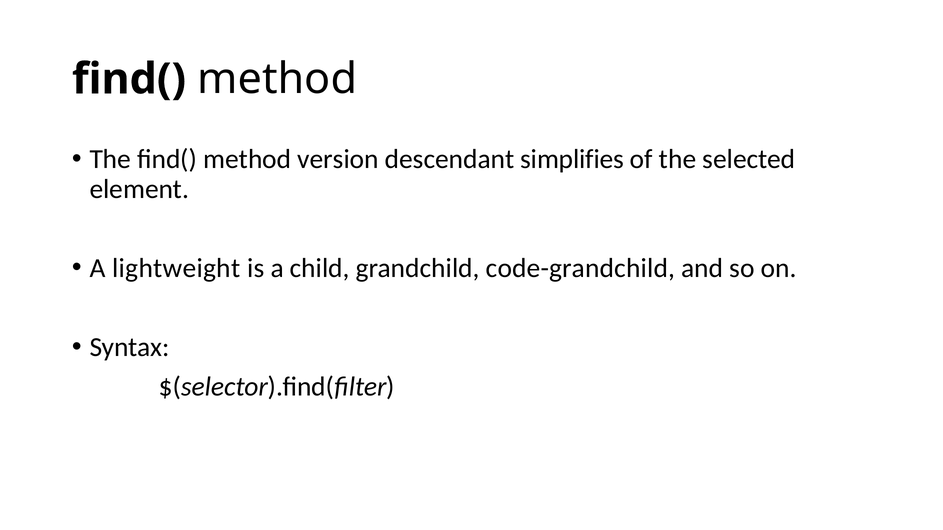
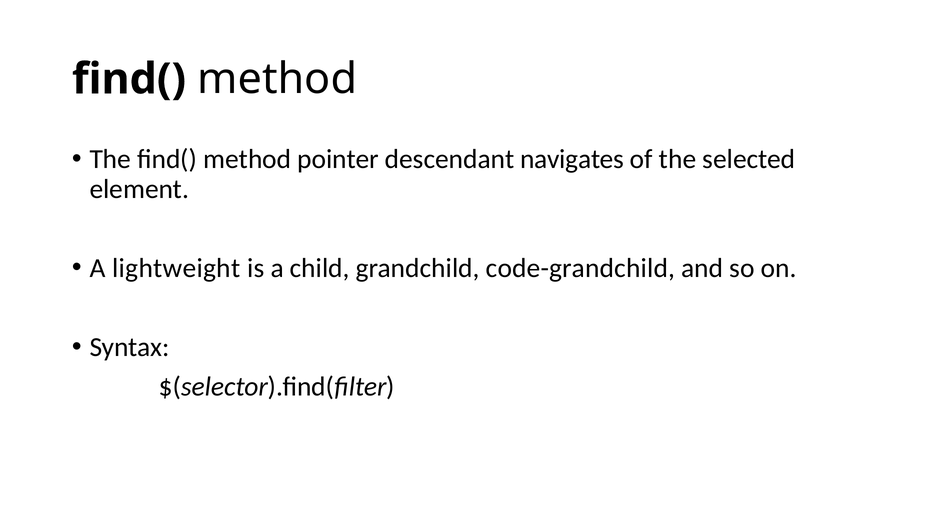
version: version -> pointer (338, 159)
simplifies: simplifies -> navigates (572, 159)
